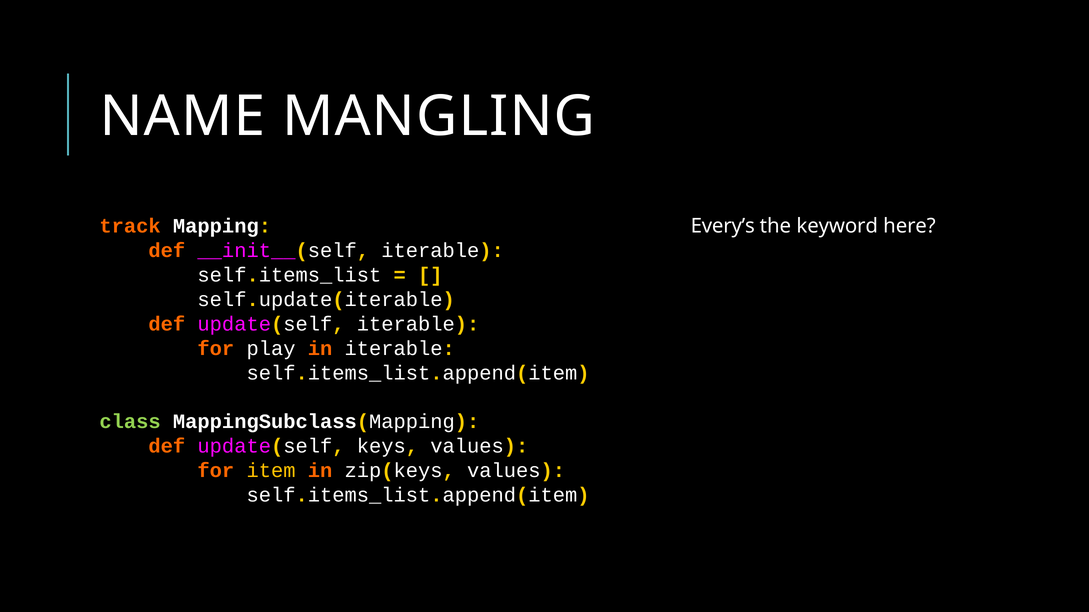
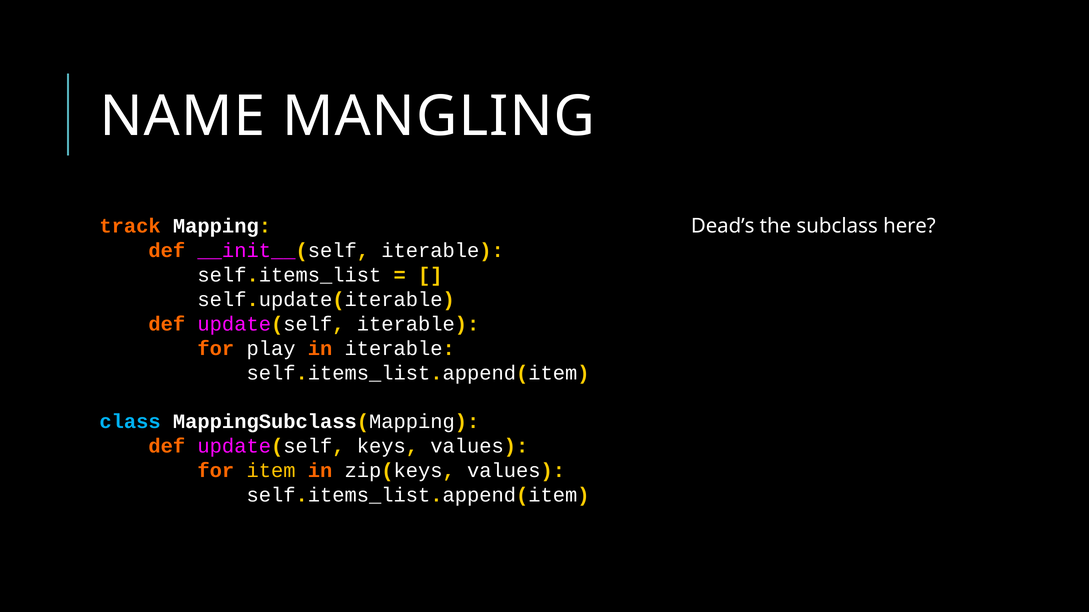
Every’s: Every’s -> Dead’s (723, 226)
keyword: keyword -> subclass (837, 226)
class colour: light green -> light blue (130, 422)
